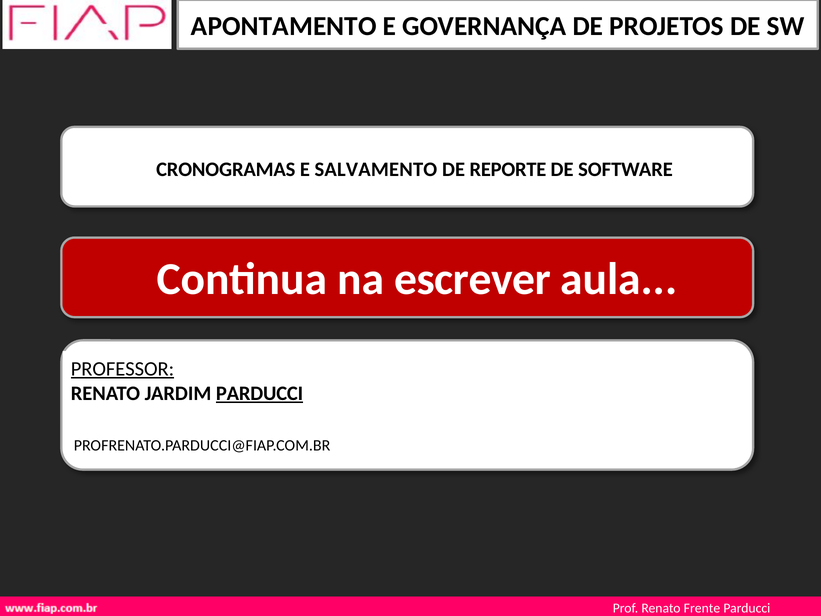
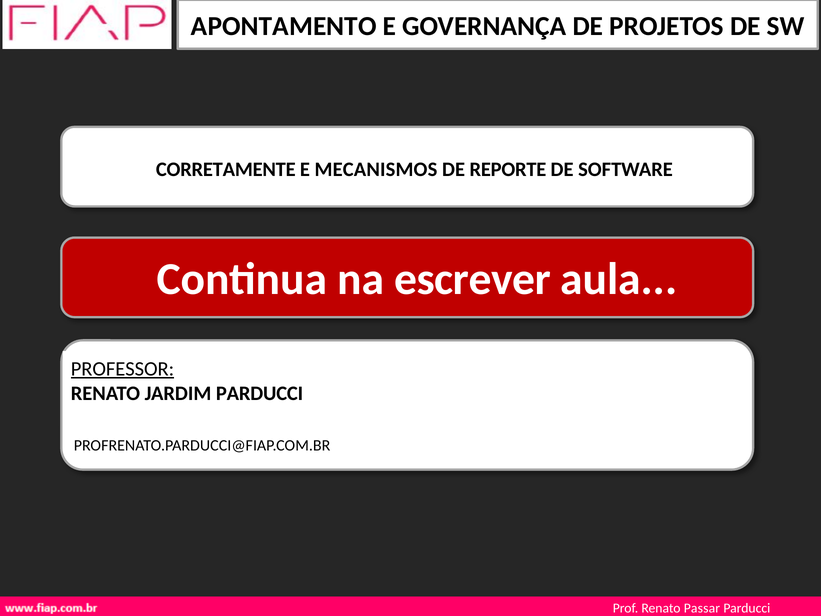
CRONOGRAMAS: CRONOGRAMAS -> CORRETAMENTE (226, 170)
SALVAMENTO: SALVAMENTO -> MECANISMOS (376, 170)
PARDUCCI underline: present -> none (260, 393)
Frente: Frente -> Passar (702, 608)
